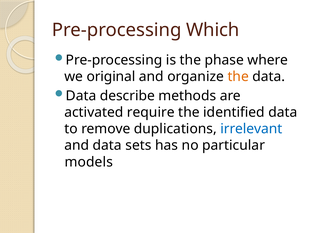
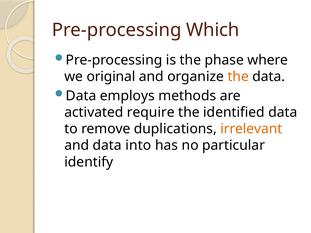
describe: describe -> employs (127, 96)
irrelevant colour: blue -> orange (251, 129)
sets: sets -> into (138, 146)
models: models -> identify (89, 162)
